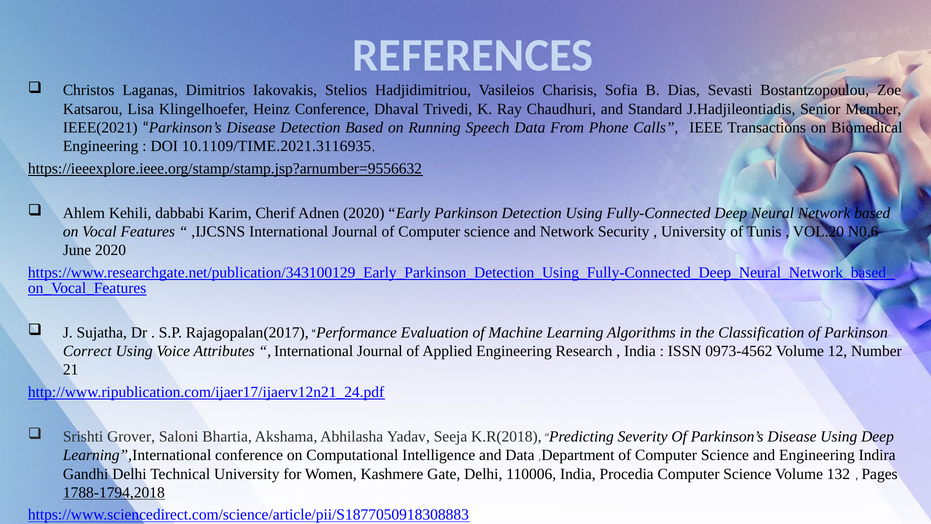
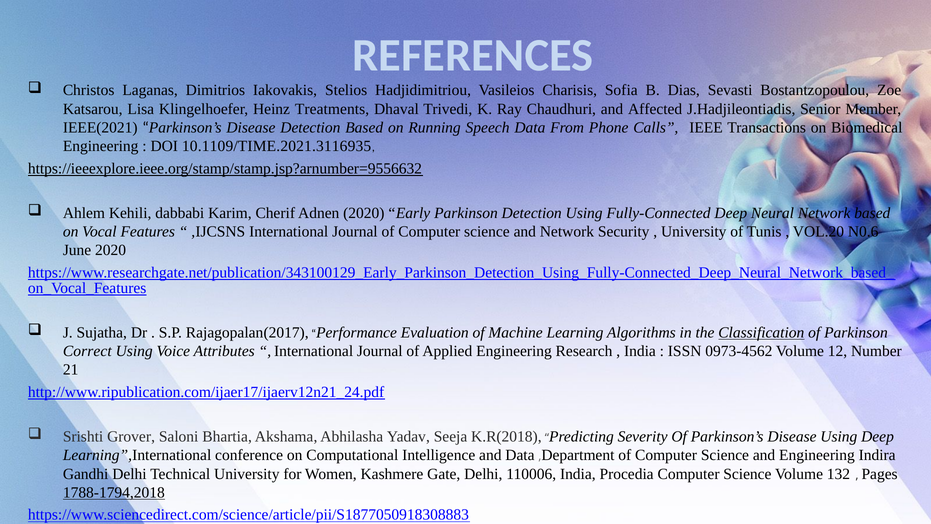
Heinz Conference: Conference -> Treatments (332, 109)
Standard: Standard -> Affected (655, 109)
Classification underline: none -> present (761, 332)
